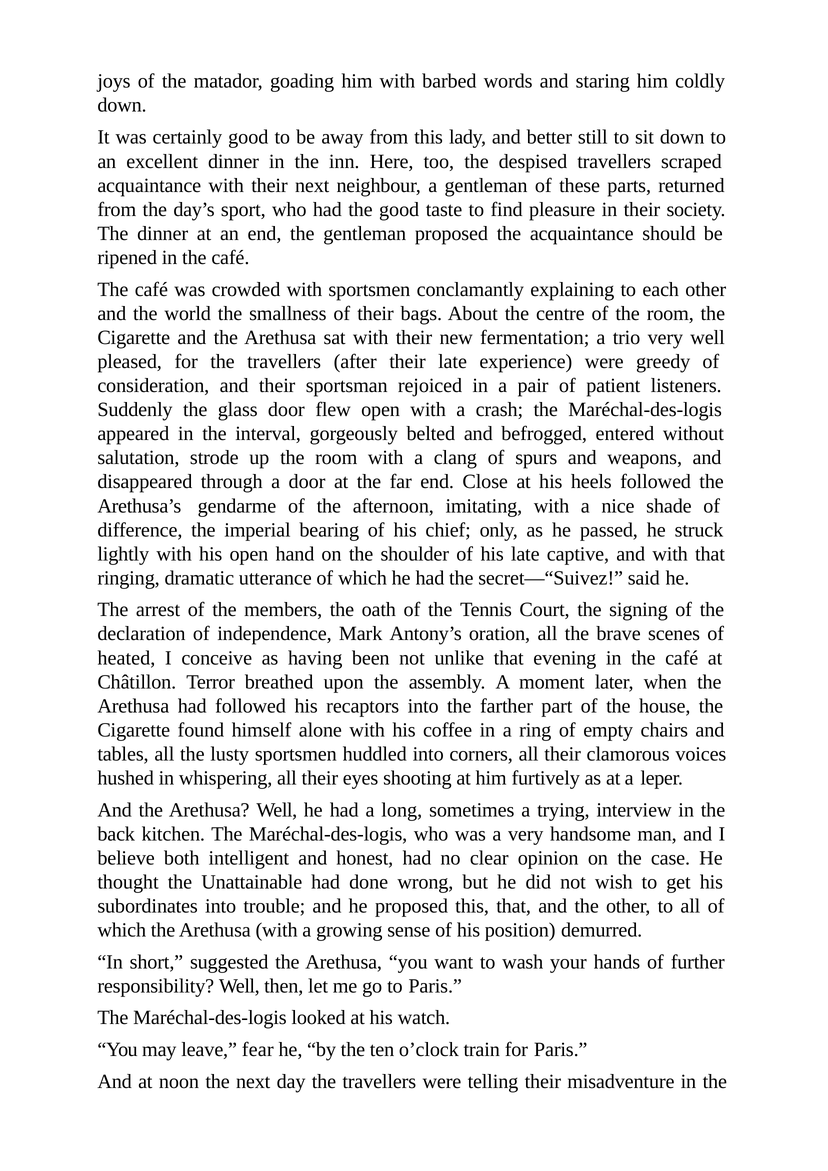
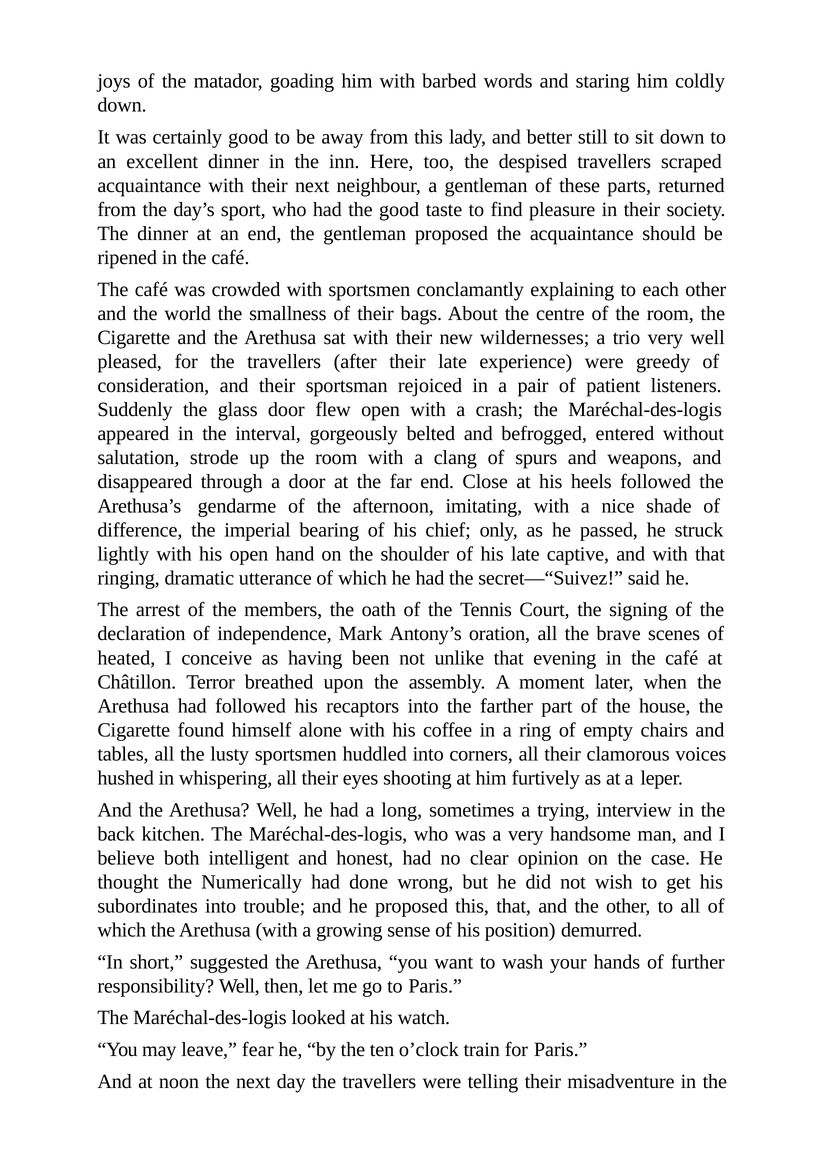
fermentation: fermentation -> wildernesses (535, 338)
Unattainable: Unattainable -> Numerically (252, 883)
